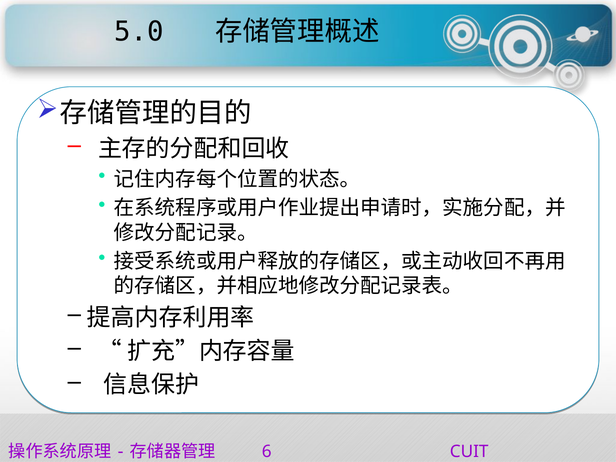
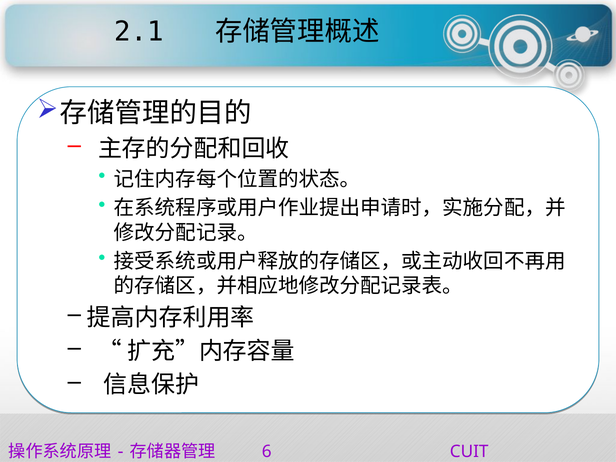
5.0: 5.0 -> 2.1 (139, 32)
